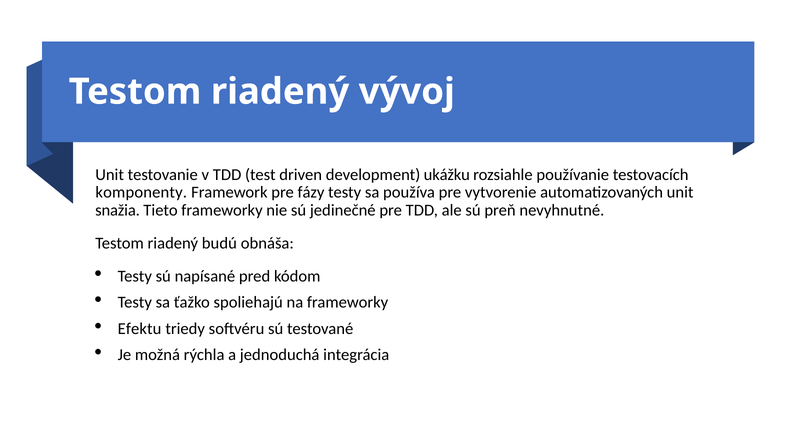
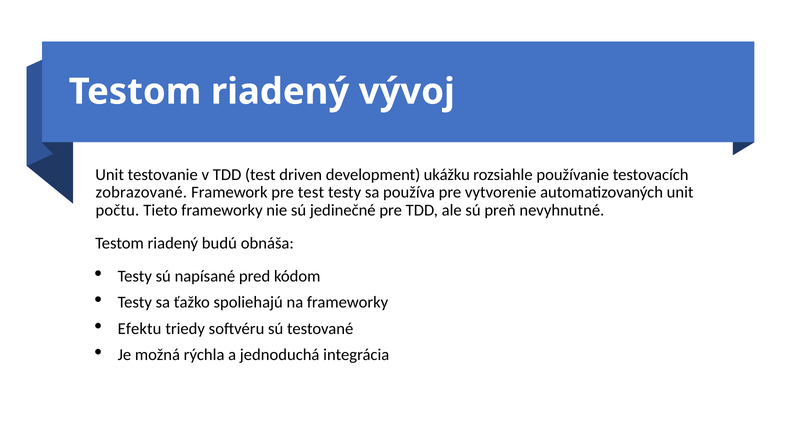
komponenty: komponenty -> zobrazované (141, 192)
pre fázy: fázy -> test (311, 192)
snažia: snažia -> počtu (117, 210)
